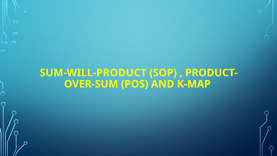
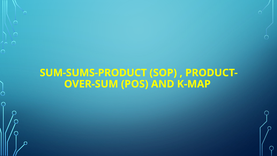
SUM-WILL-PRODUCT: SUM-WILL-PRODUCT -> SUM-SUMS-PRODUCT (93, 73)
